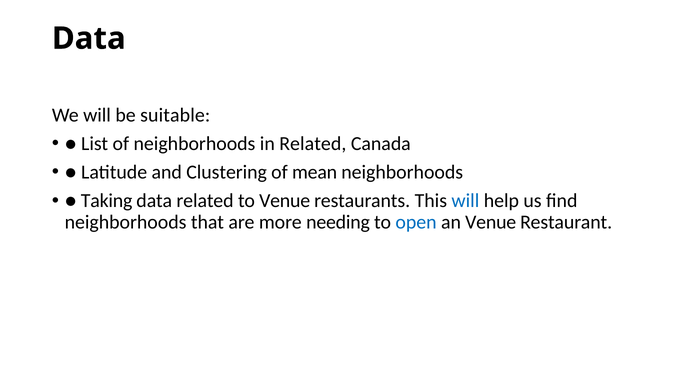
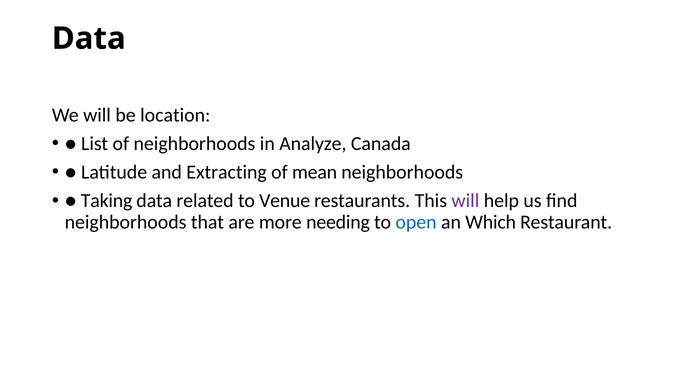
suitable: suitable -> location (175, 115)
in Related: Related -> Analyze (313, 144)
Clustering: Clustering -> Extracting (227, 172)
will colour: blue -> purple (465, 201)
an Venue: Venue -> Which (491, 222)
